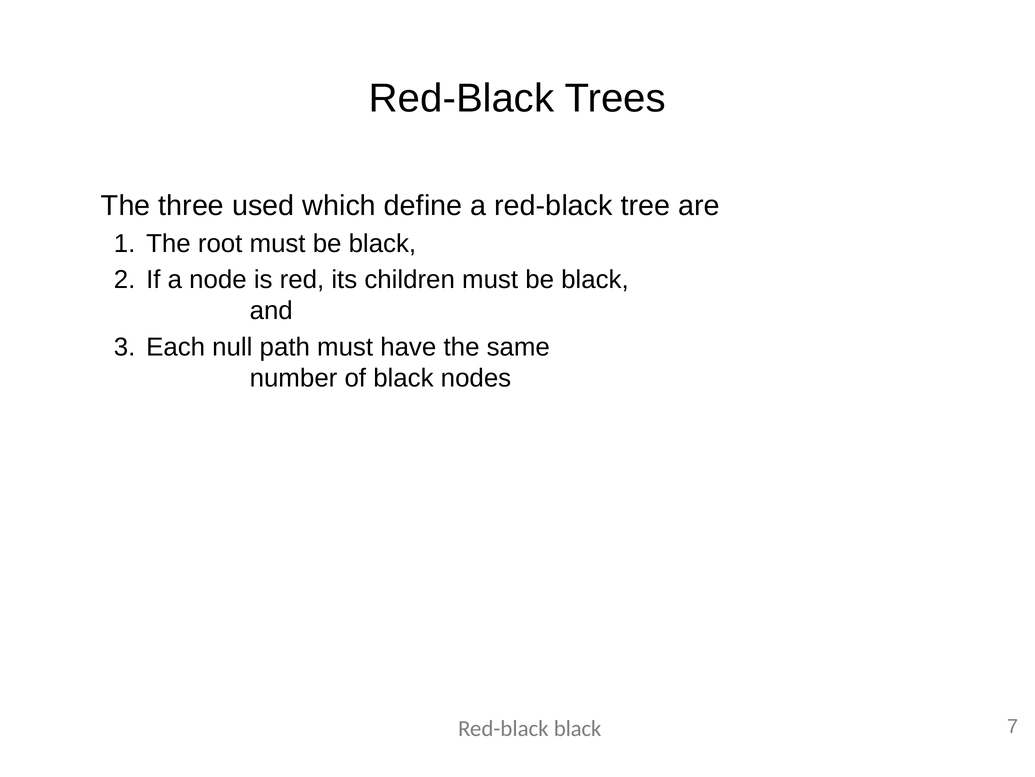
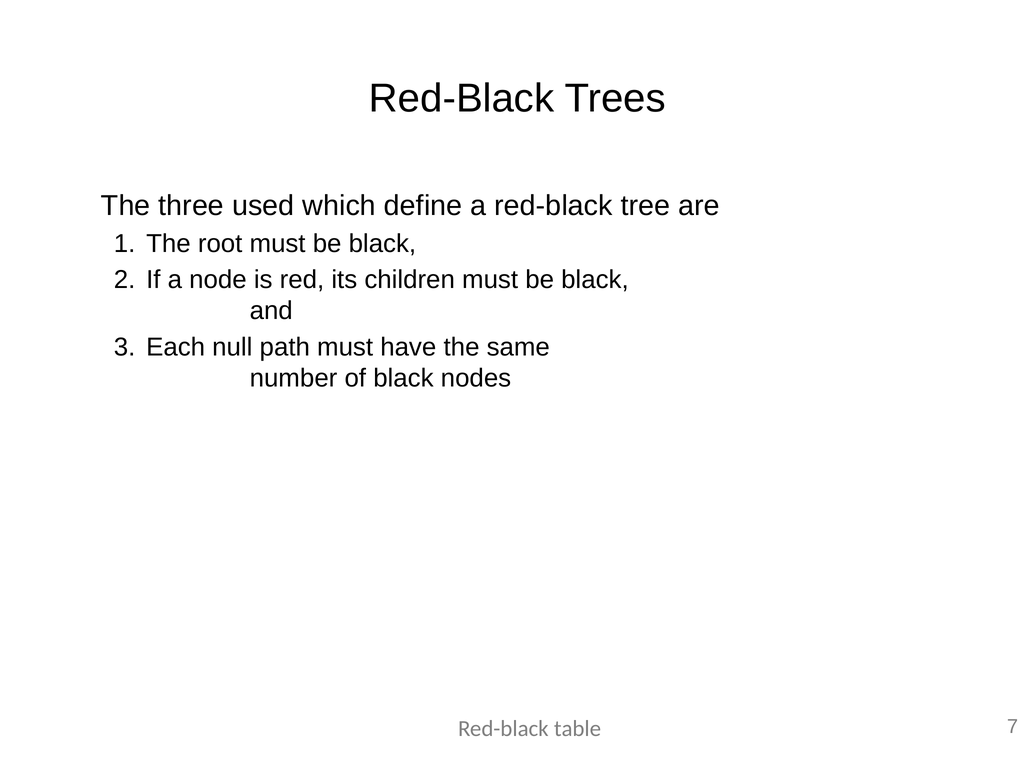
Red-black black: black -> table (578, 728)
